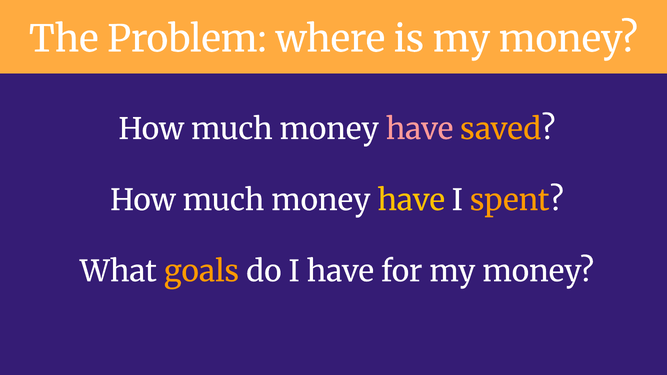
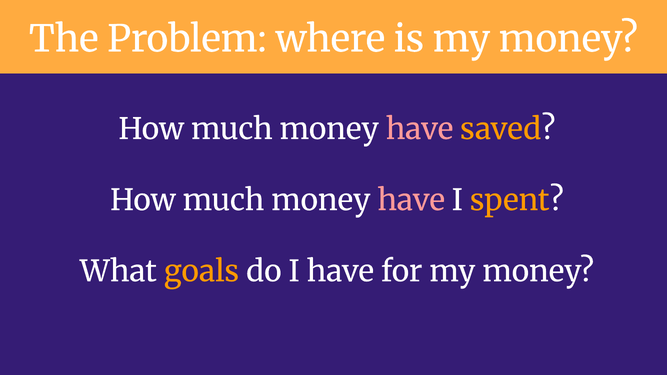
have colour: yellow -> pink (411, 201)
